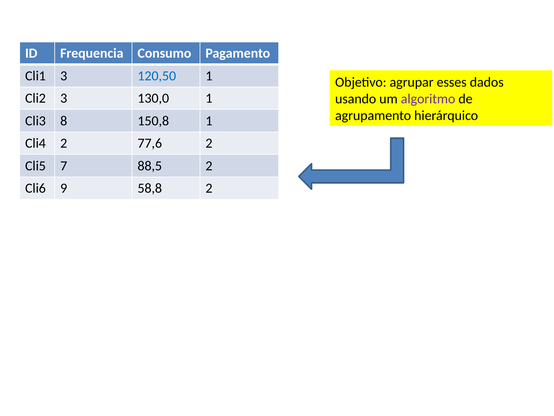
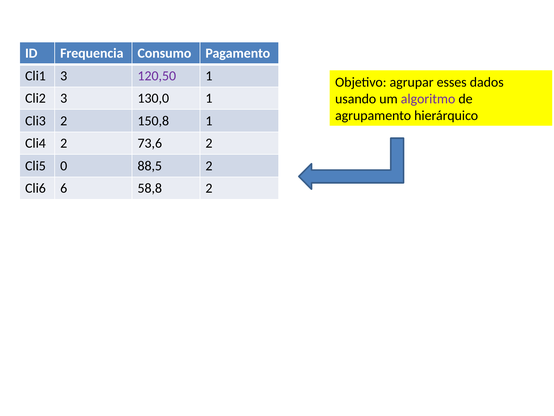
120,50 colour: blue -> purple (157, 76)
Cli3 8: 8 -> 2 (64, 121)
77,6: 77,6 -> 73,6 (150, 143)
7: 7 -> 0 (64, 166)
9: 9 -> 6 (64, 188)
